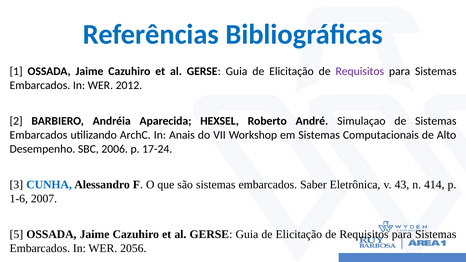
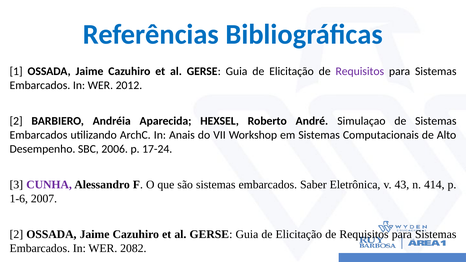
CUNHA colour: blue -> purple (49, 185)
5: 5 -> 2 (16, 234)
2056: 2056 -> 2082 (133, 248)
